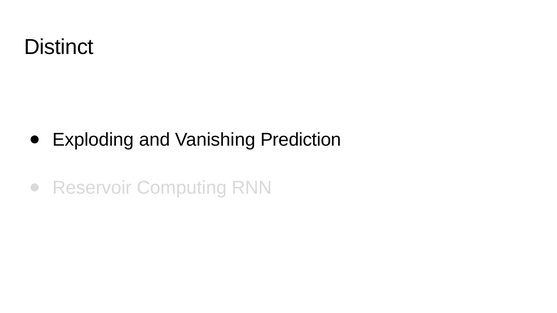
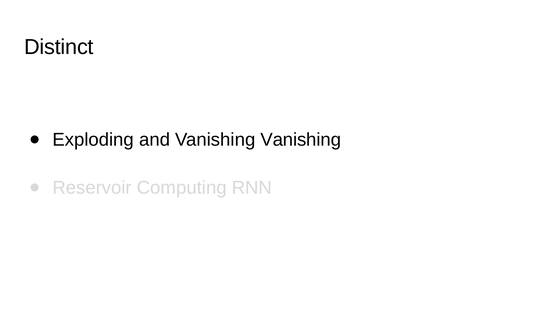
Vanishing Prediction: Prediction -> Vanishing (301, 140)
